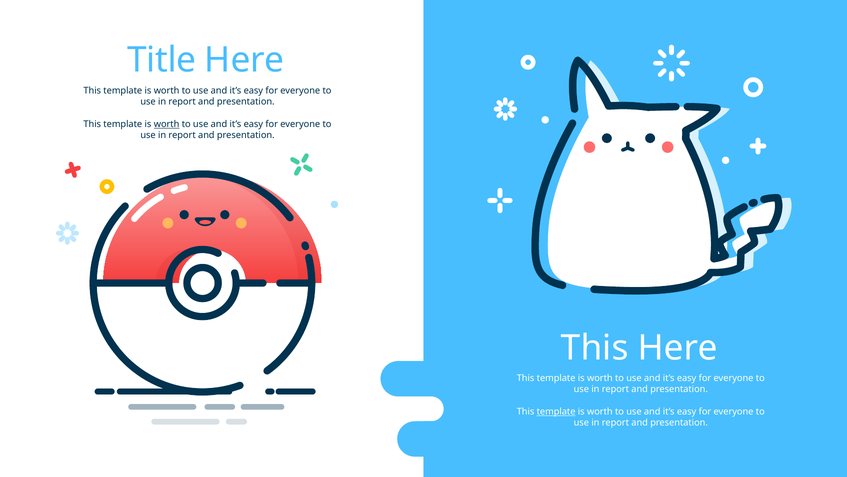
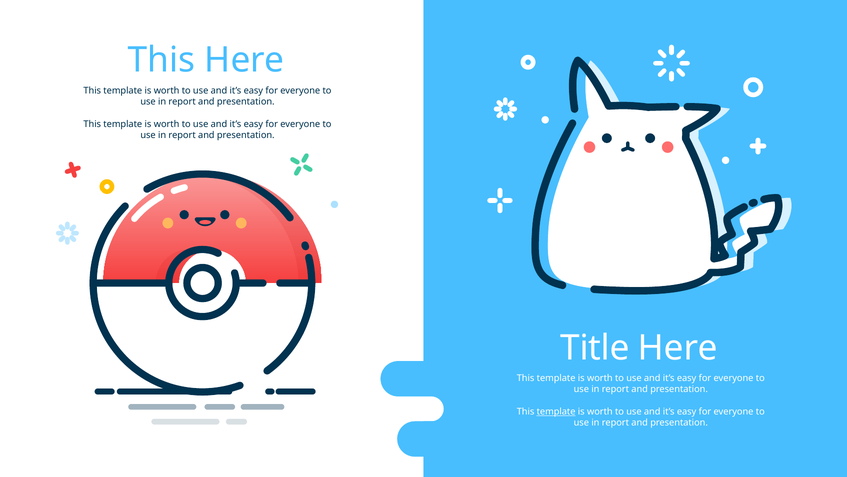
Title: Title -> This (161, 60)
worth underline: present -> none (167, 124)
This: This -> Title (595, 347)
